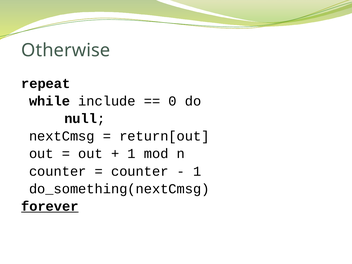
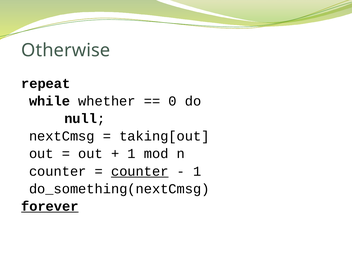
include: include -> whether (107, 101)
return[out: return[out -> taking[out (164, 136)
counter underline: none -> present (140, 171)
